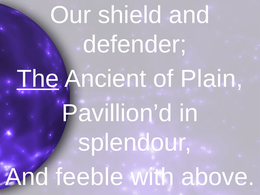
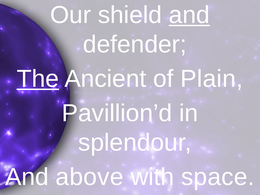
and underline: none -> present (189, 15)
feeble: feeble -> above (90, 177)
above: above -> space (218, 177)
